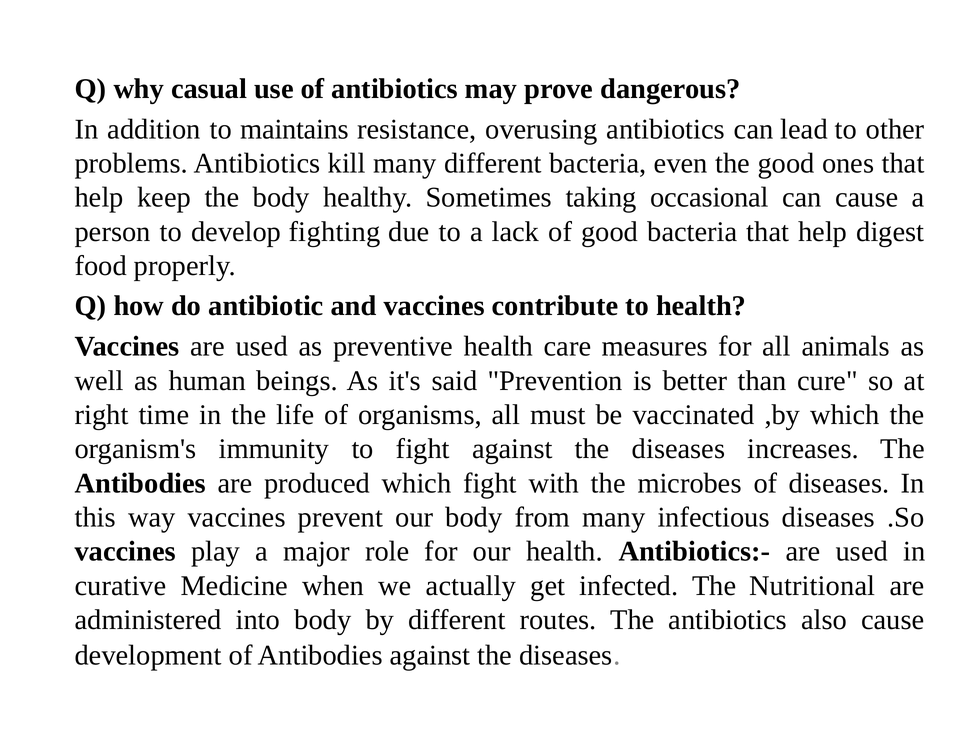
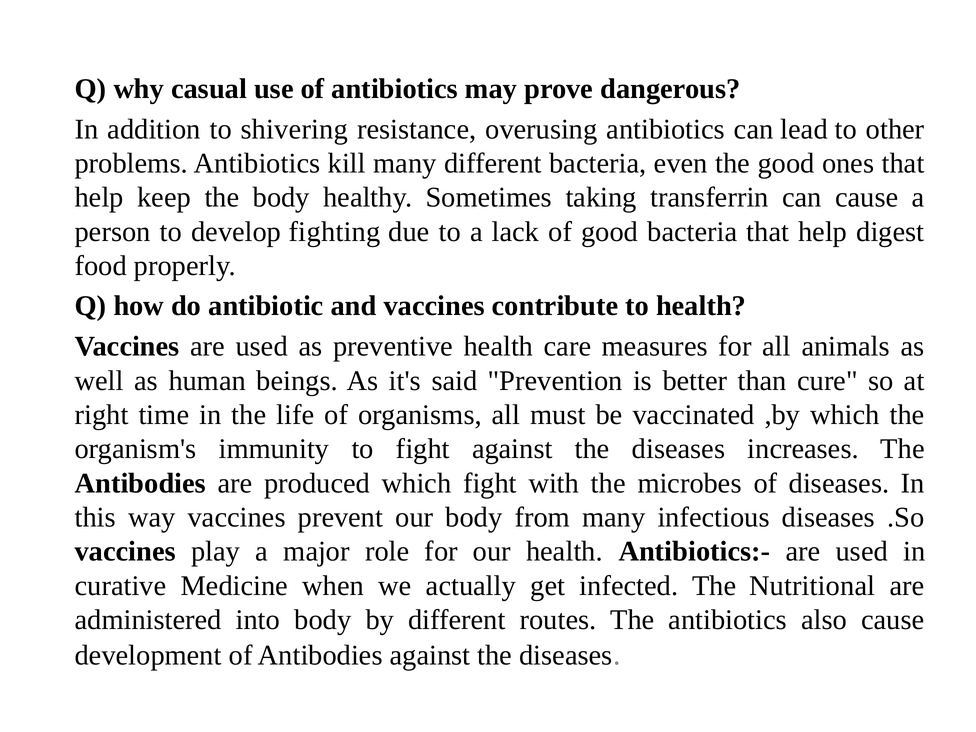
maintains: maintains -> shivering (294, 129)
occasional: occasional -> transferrin (709, 197)
